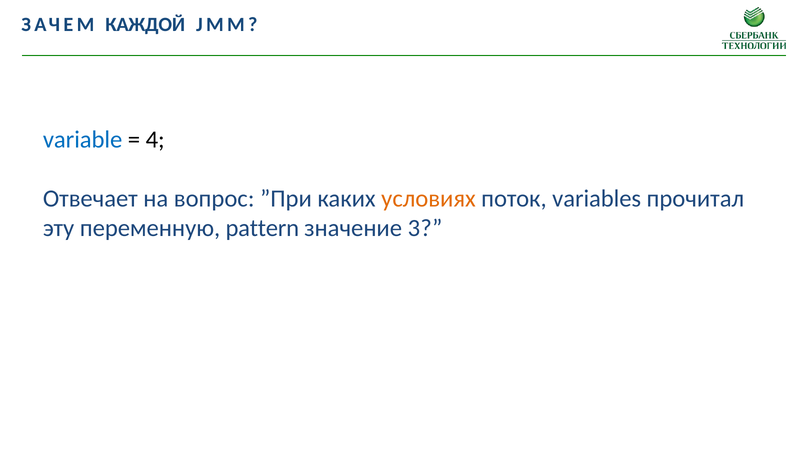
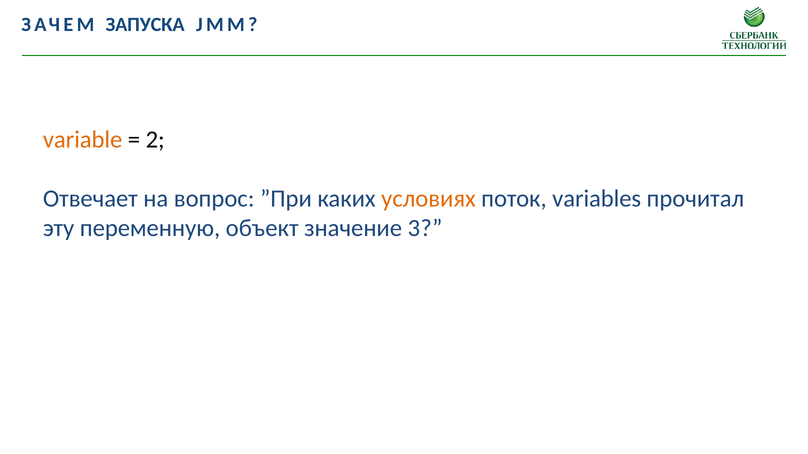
КАЖДОЙ: КАЖДОЙ -> ЗАПУСКА (145, 25)
variable colour: blue -> orange (83, 140)
4: 4 -> 2 (155, 140)
pattern: pattern -> объект (262, 228)
